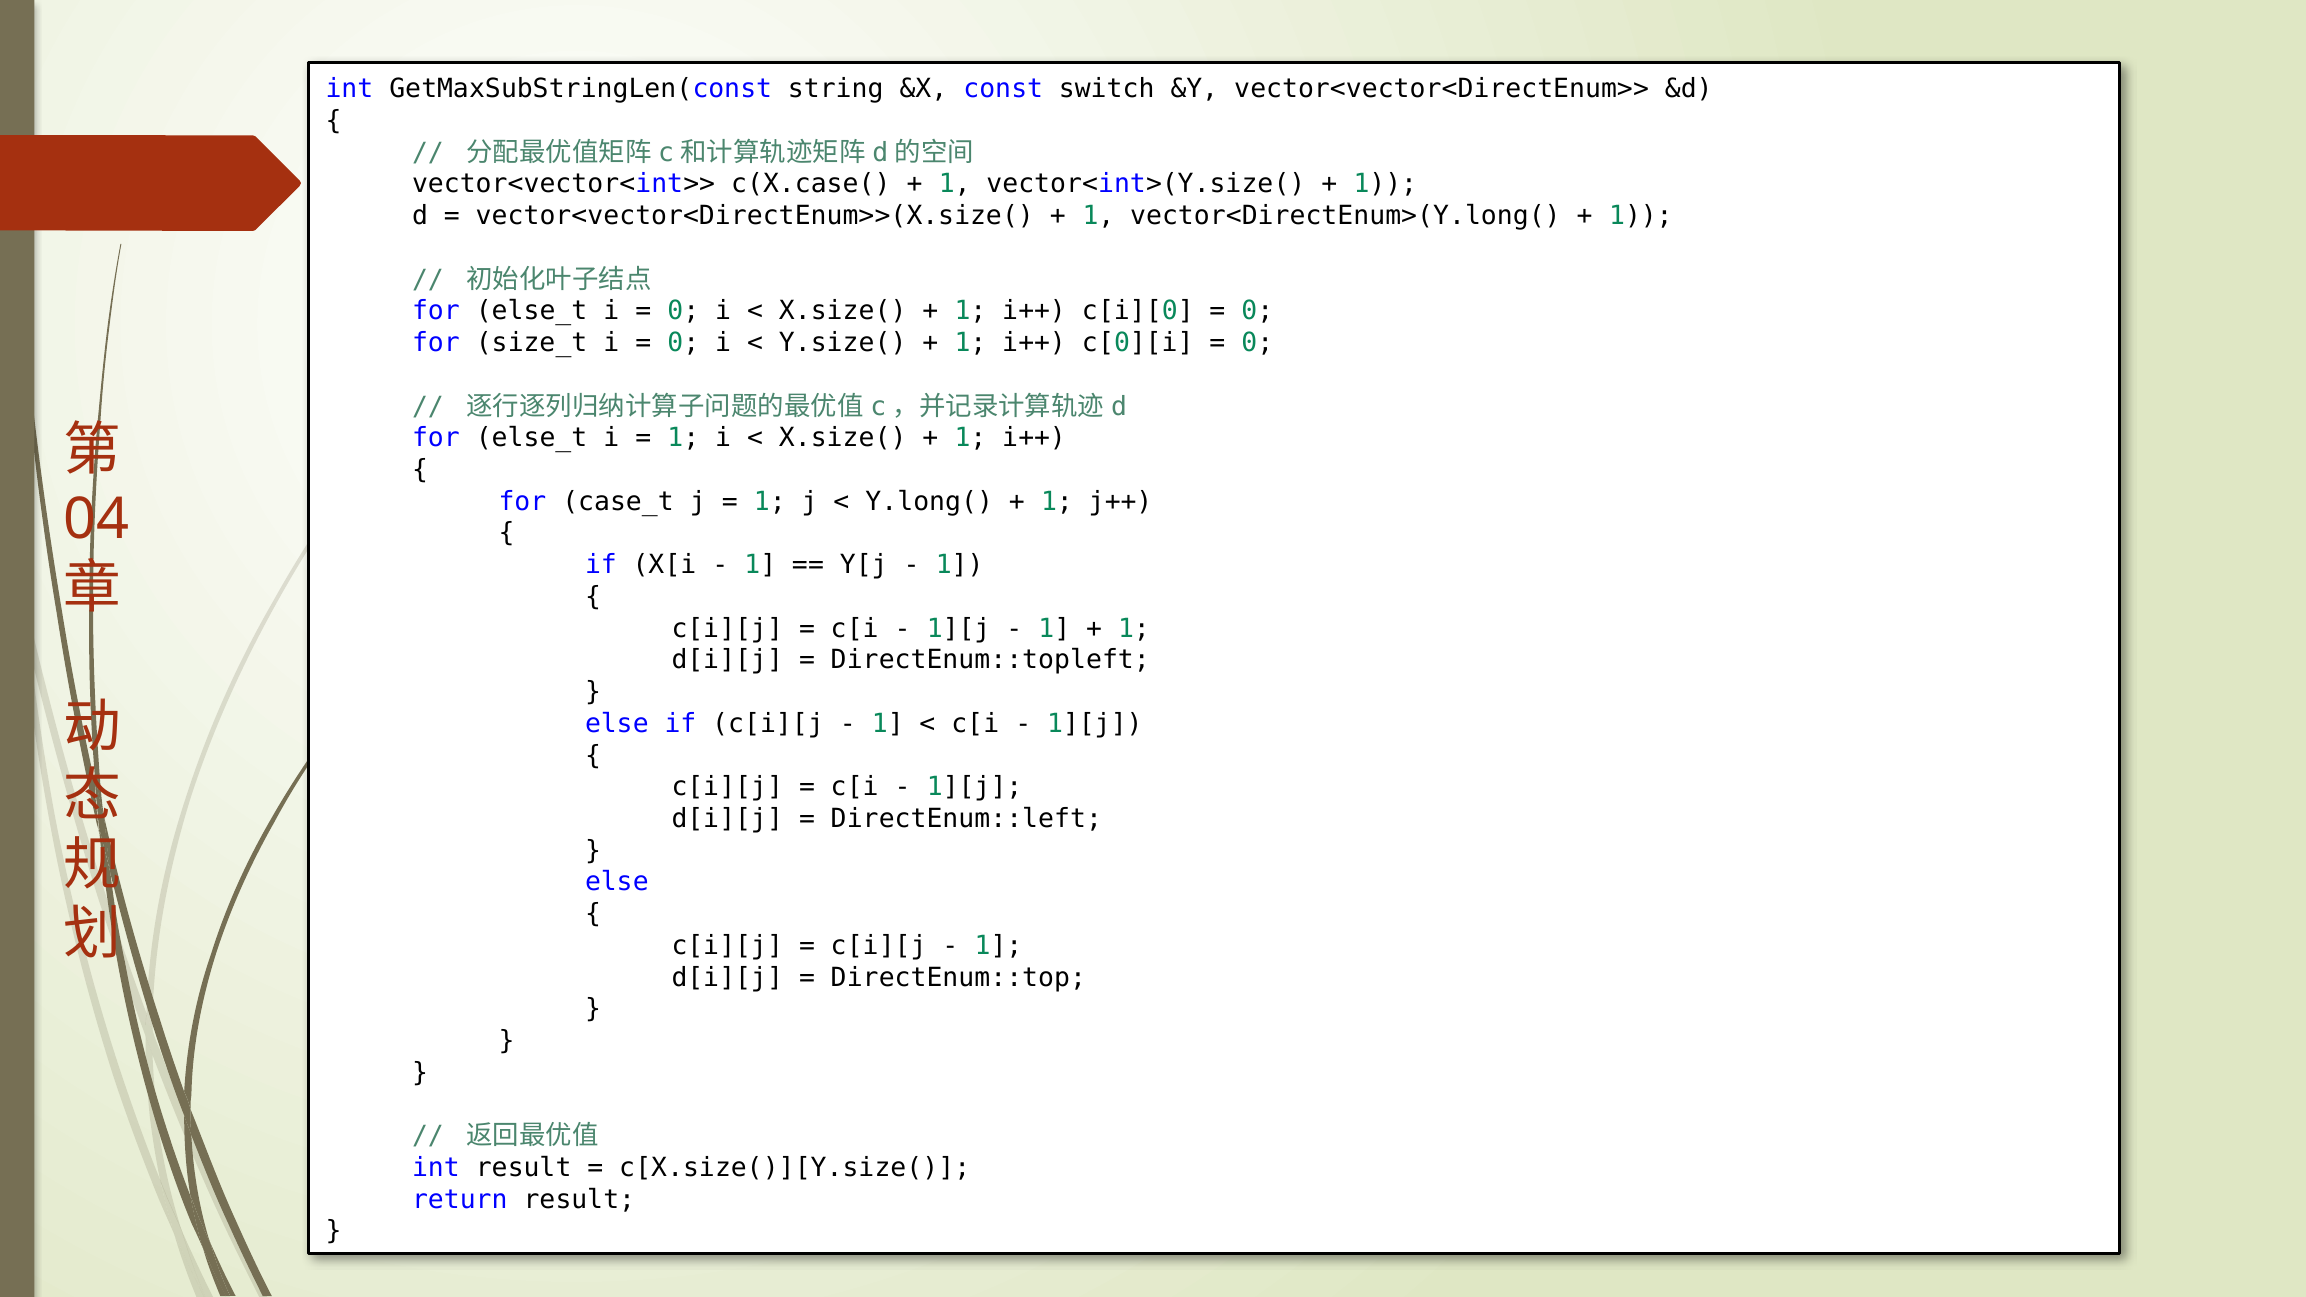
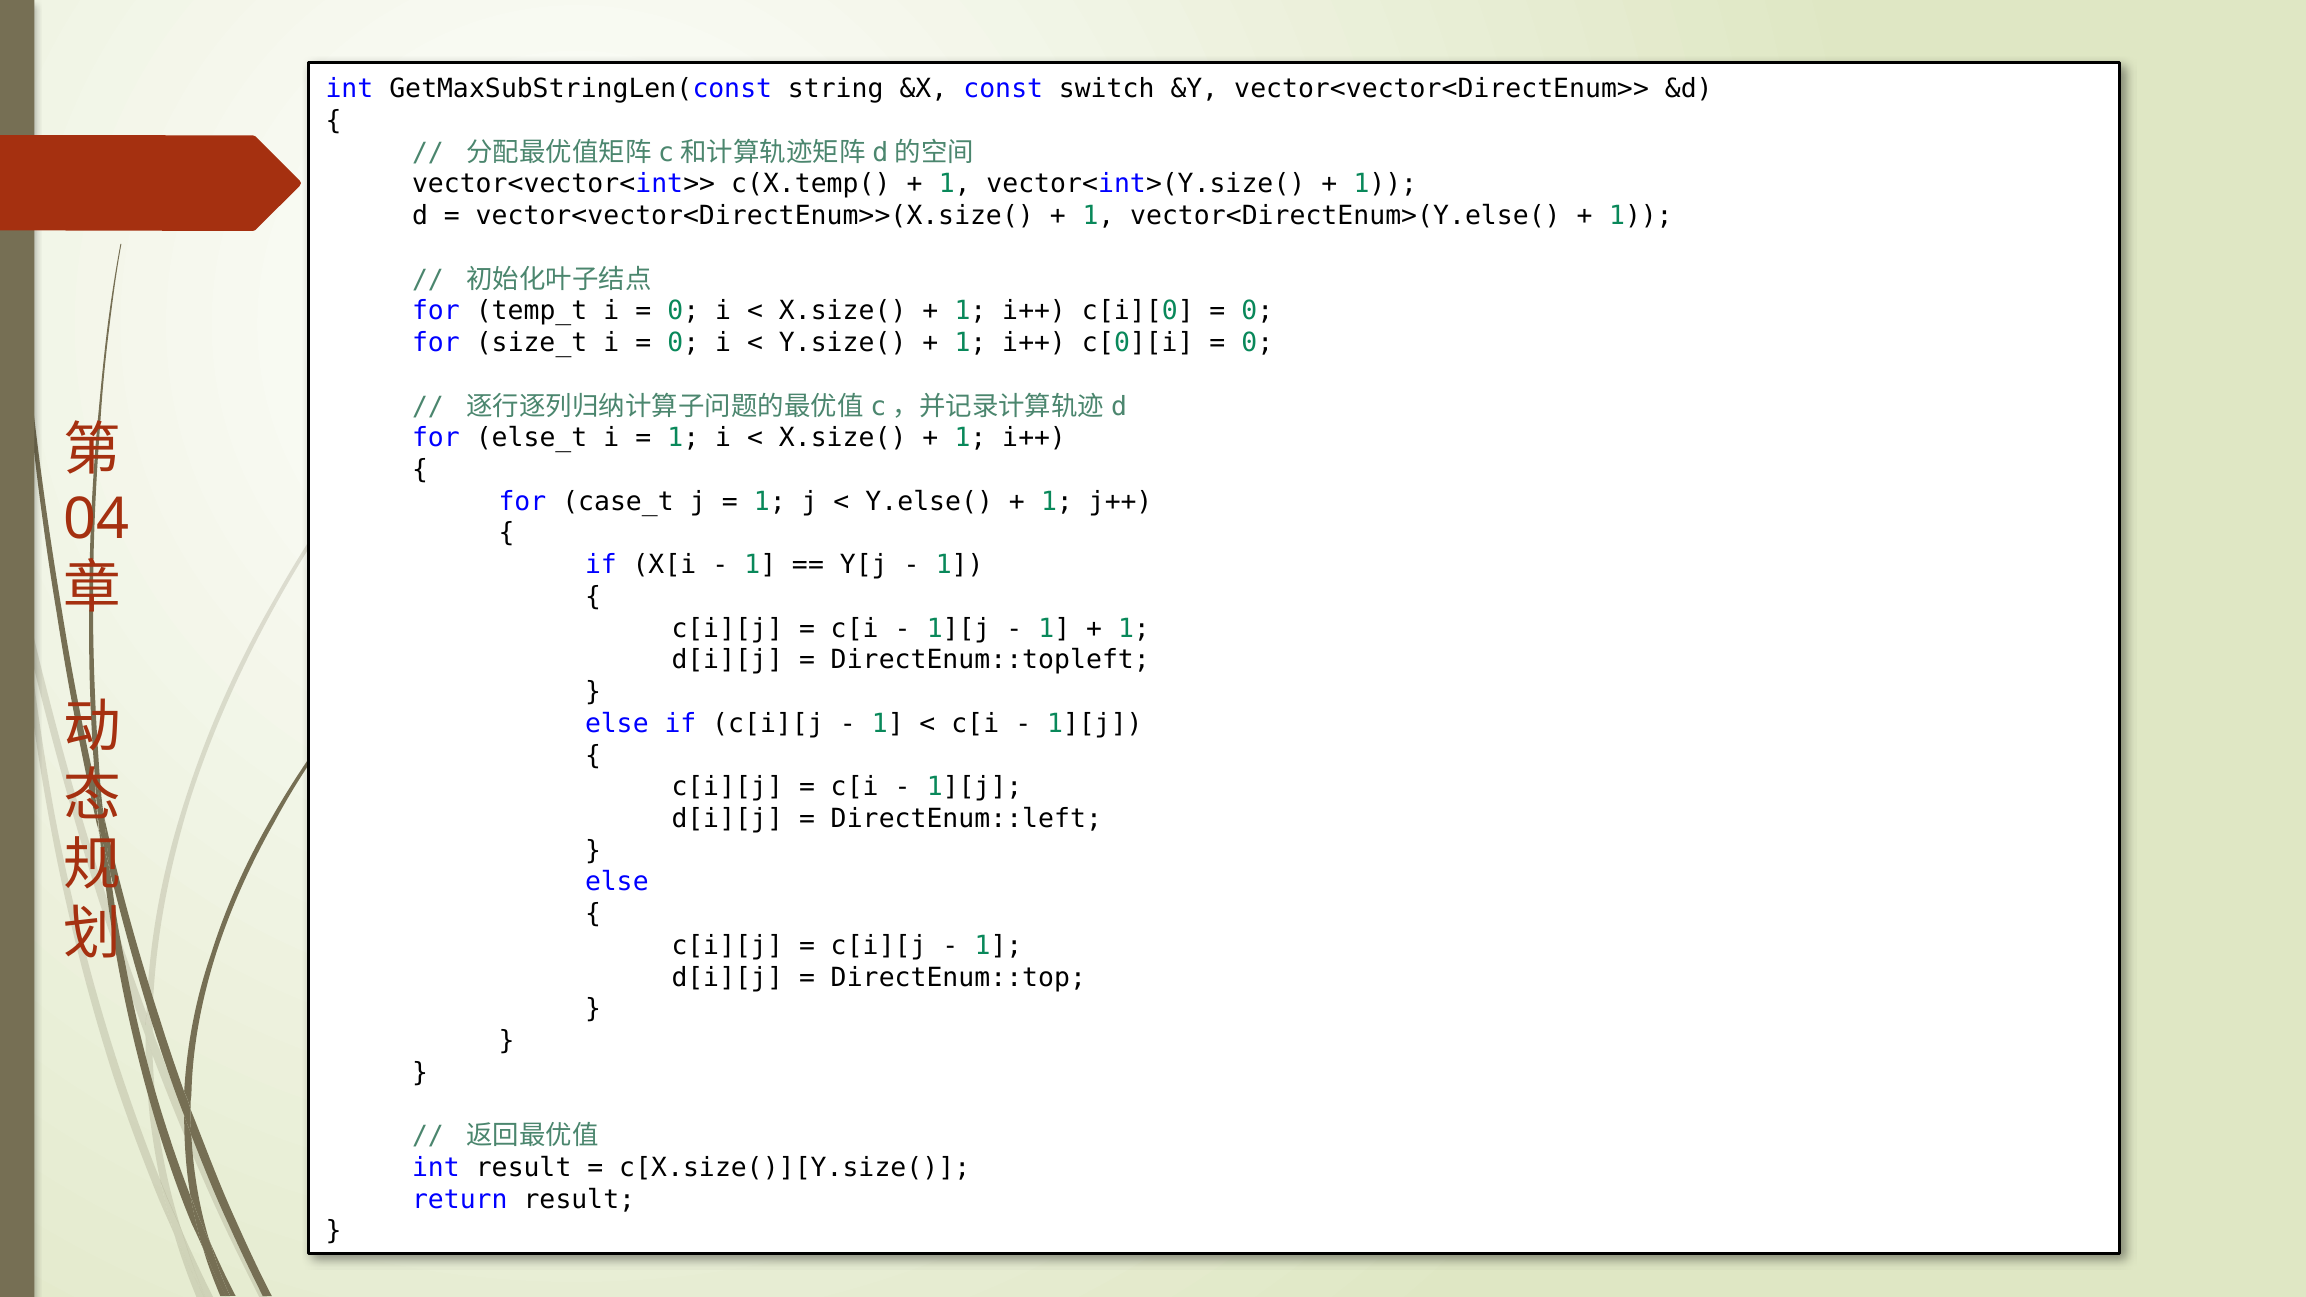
c(X.case(: c(X.case( -> c(X.temp( (811, 184)
vector<DirectEnum>(Y.long(: vector<DirectEnum>(Y.long( -> vector<DirectEnum>(Y.else( (1345, 216)
else_t: else_t -> temp_t (532, 311)
Y.long(: Y.long( -> Y.else( (929, 502)
